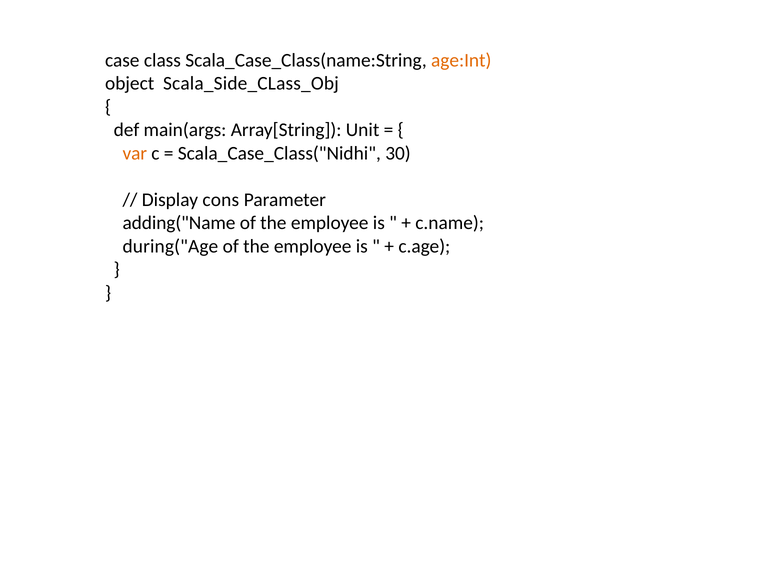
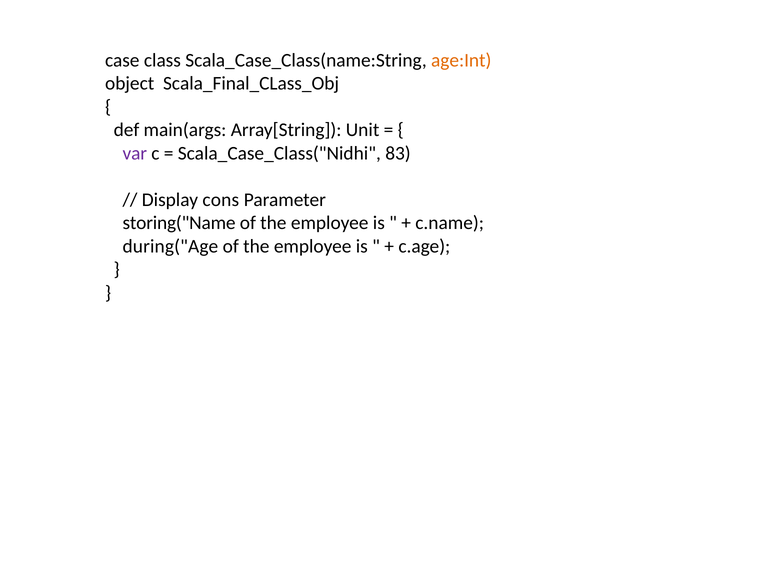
Scala_Side_CLass_Obj: Scala_Side_CLass_Obj -> Scala_Final_CLass_Obj (251, 84)
var colour: orange -> purple (135, 153)
30: 30 -> 83 (398, 153)
adding("Name: adding("Name -> storing("Name (179, 223)
